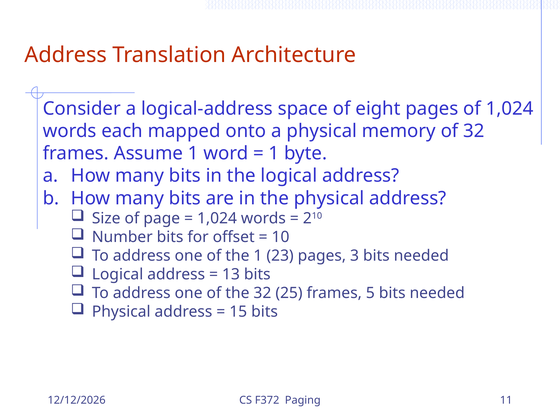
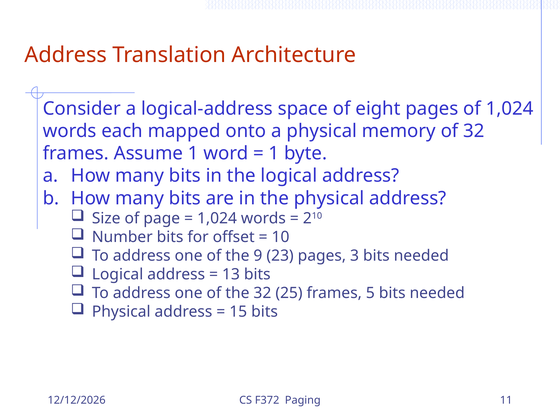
the 1: 1 -> 9 (258, 256)
